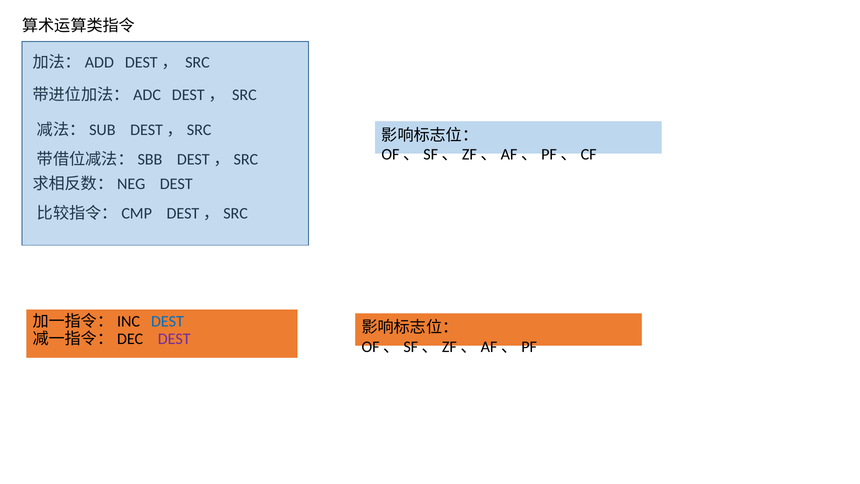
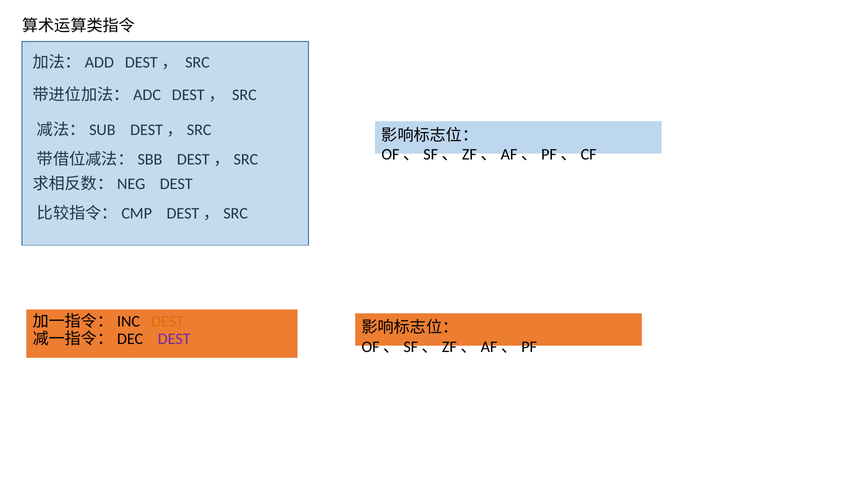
DEST colour: blue -> orange (167, 321)
